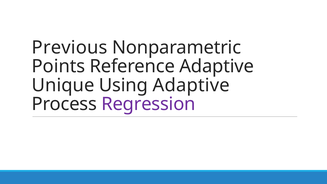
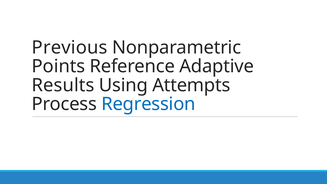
Unique: Unique -> Results (63, 85)
Using Adaptive: Adaptive -> Attempts (191, 85)
Regression colour: purple -> blue (148, 104)
